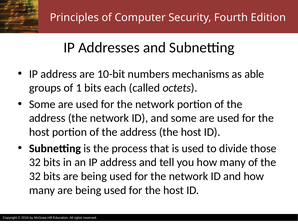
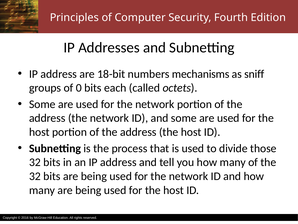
10-bit: 10-bit -> 18-bit (111, 74)
able: able -> sniff (254, 74)
1: 1 -> 0 (79, 88)
